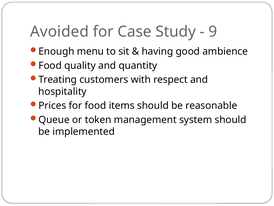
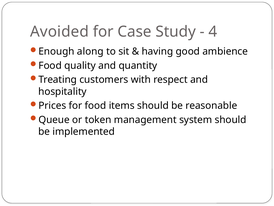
9: 9 -> 4 (213, 32)
menu: menu -> along (90, 51)
